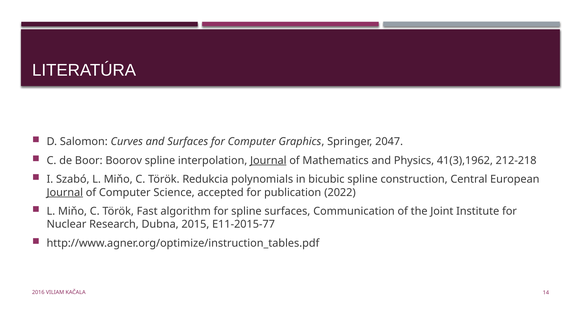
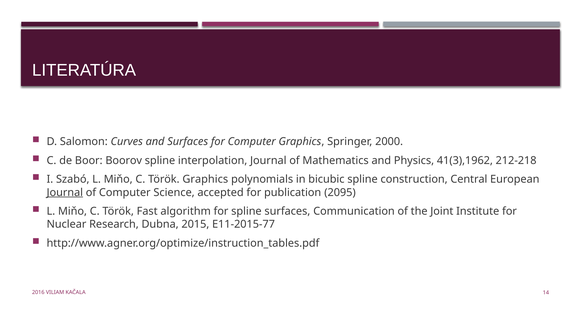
2047: 2047 -> 2000 (389, 141)
Journal underline: present -> none (268, 160)
Török Redukcia: Redukcia -> Graphics (205, 179)
2022: 2022 -> 2095 (340, 192)
